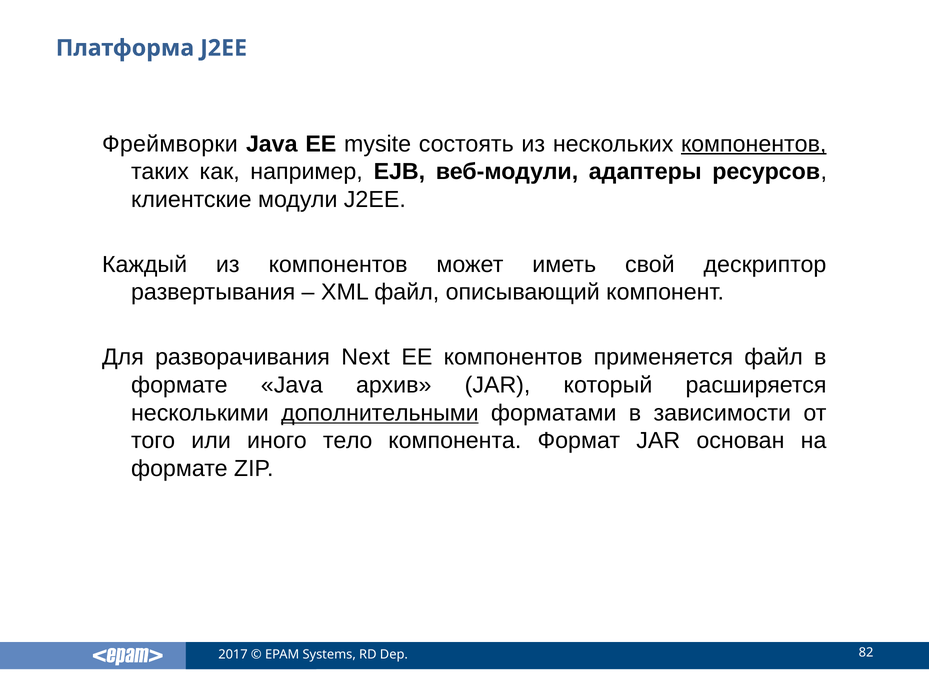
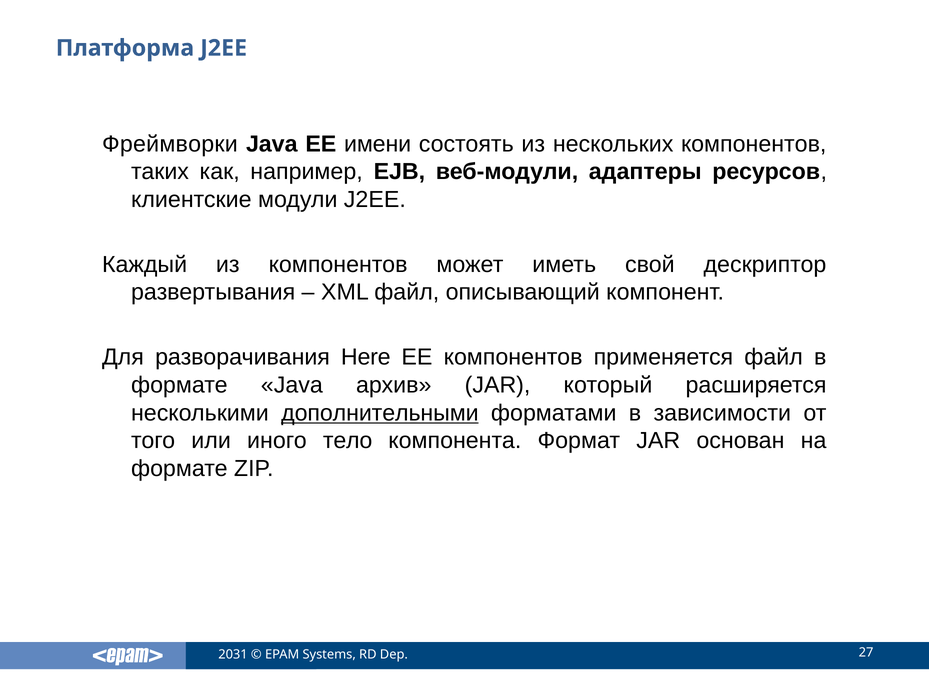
mysite: mysite -> имени (378, 144)
компонентов underline: present -> none (754, 144)
Next: Next -> Here (366, 358)
2017: 2017 -> 2031 (233, 655)
82: 82 -> 27 (866, 653)
